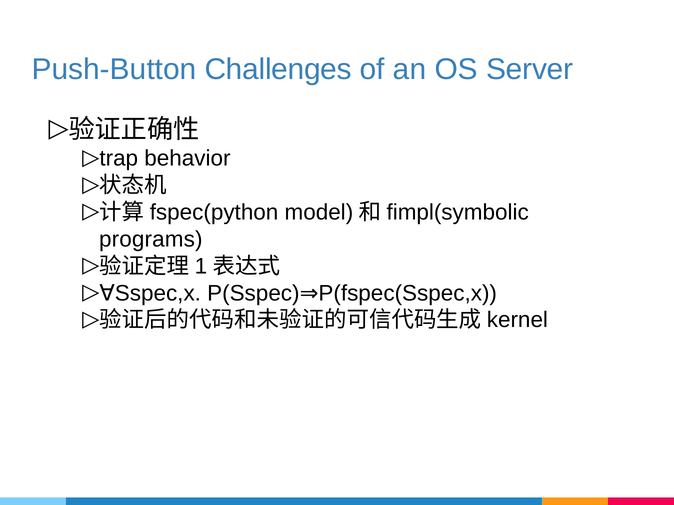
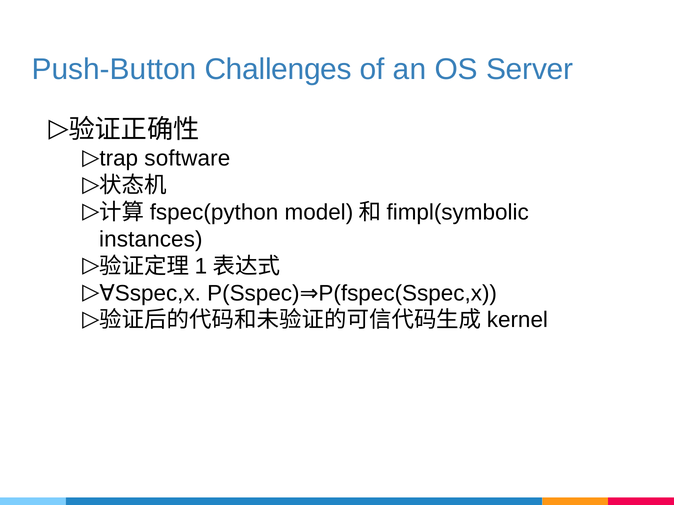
behavior: behavior -> software (187, 159)
programs: programs -> instances (151, 239)
